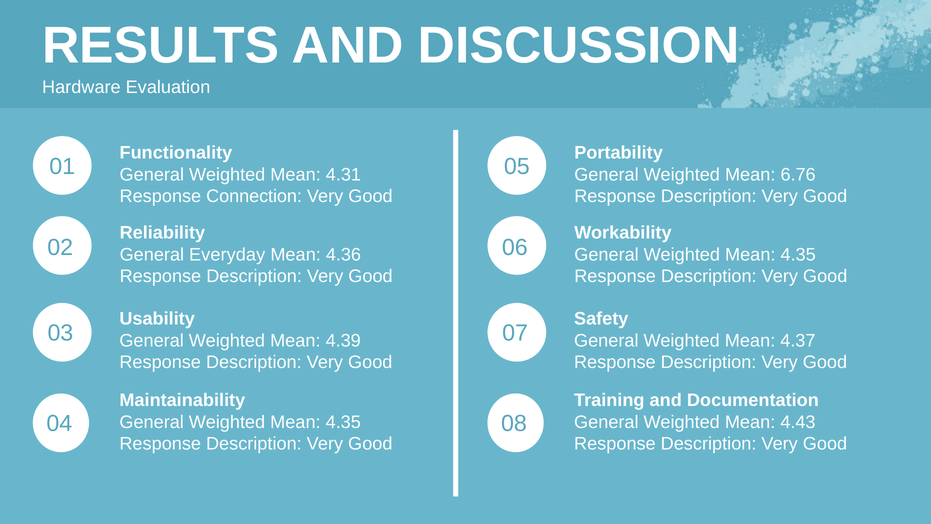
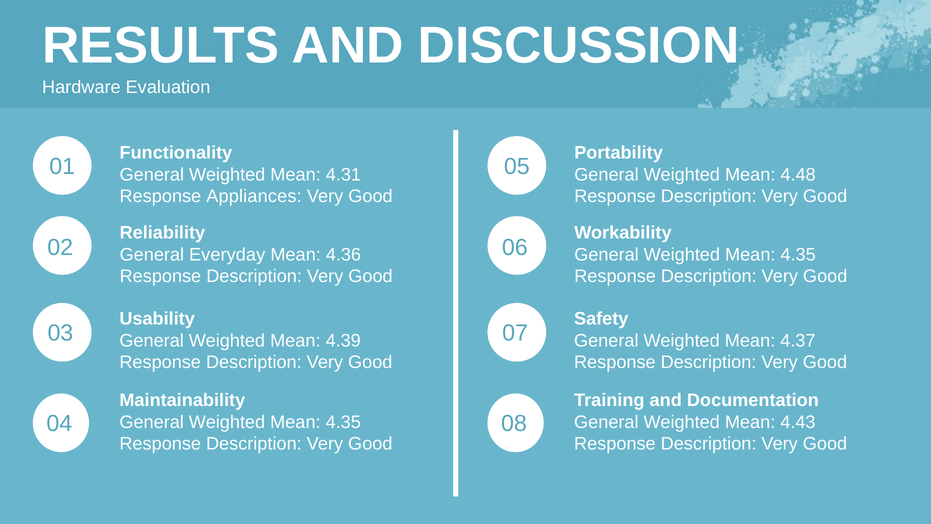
6.76: 6.76 -> 4.48 (798, 175)
Connection: Connection -> Appliances (254, 196)
